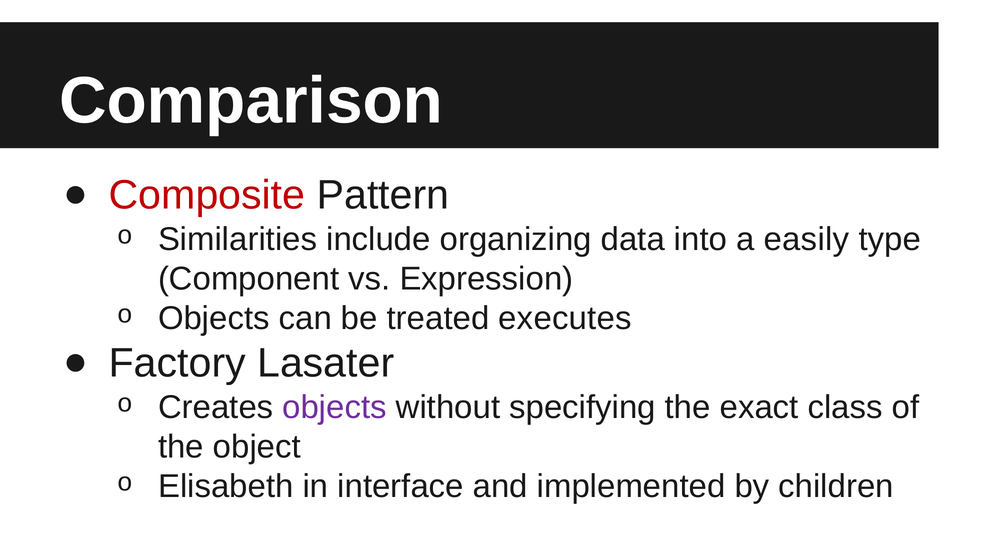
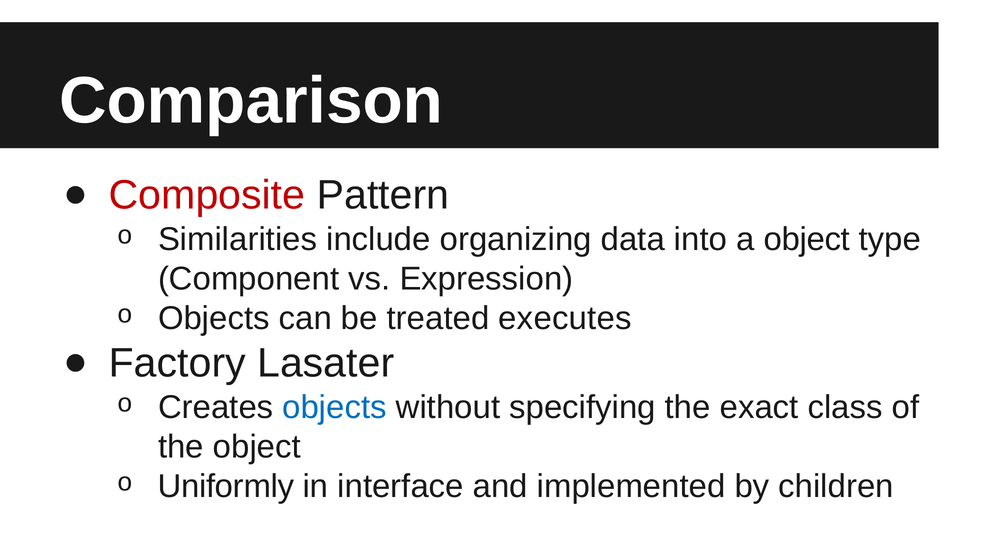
a easily: easily -> object (807, 239)
objects colour: purple -> blue (335, 407)
Elisabeth: Elisabeth -> Uniformly (226, 486)
